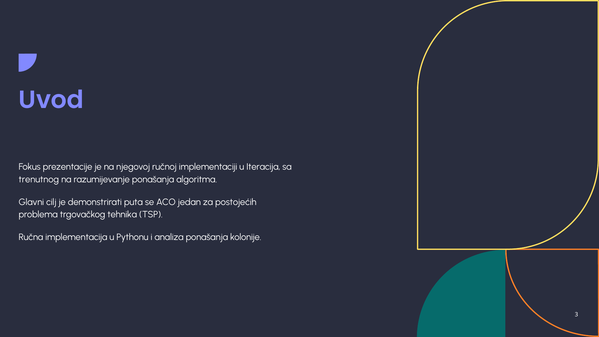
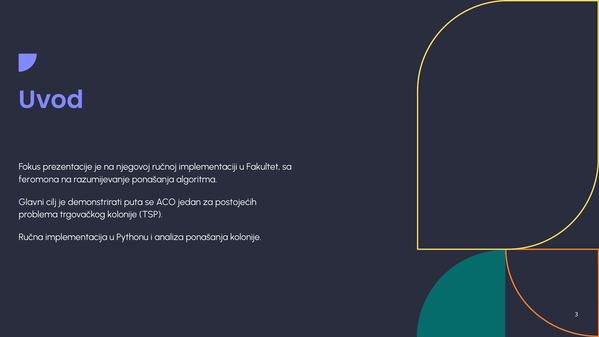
Iteracija: Iteracija -> Fakultet (263, 167)
trenutnog: trenutnog -> feromona (39, 179)
trgovačkog tehnika: tehnika -> kolonije (122, 215)
